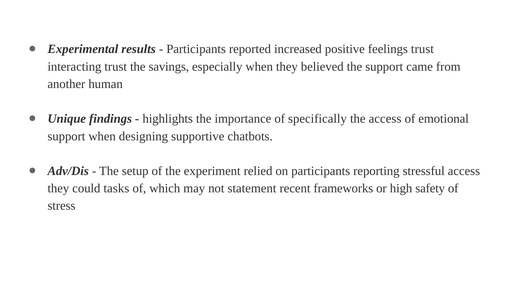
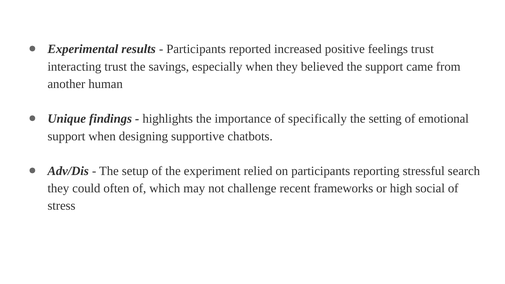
the access: access -> setting (385, 119)
stressful access: access -> search (464, 171)
tasks: tasks -> often (116, 188)
statement: statement -> challenge (252, 188)
safety: safety -> social (430, 188)
